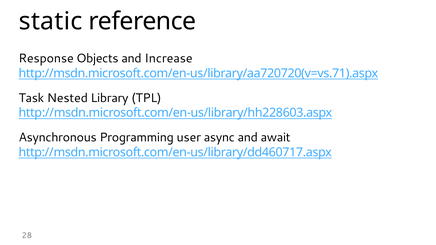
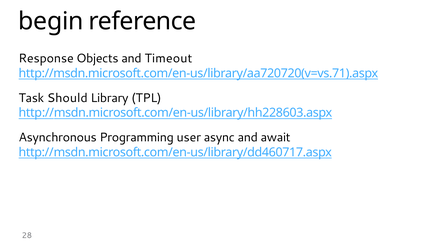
static: static -> begin (51, 21)
Increase: Increase -> Timeout (168, 58)
Nested: Nested -> Should (67, 98)
